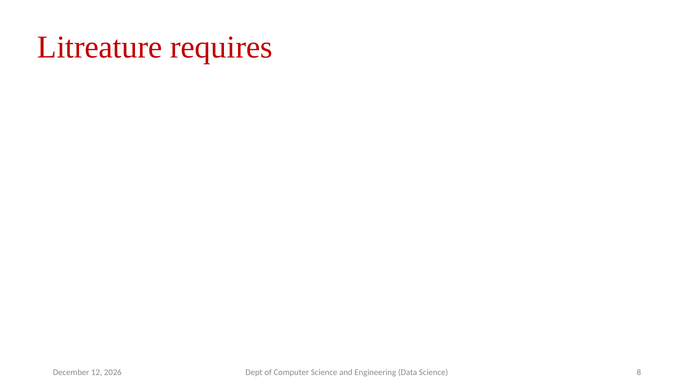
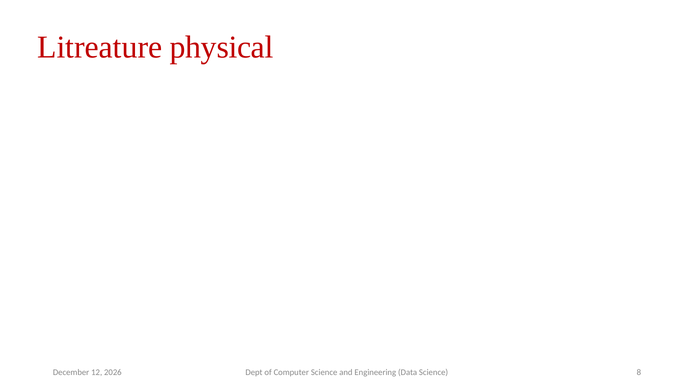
requires: requires -> physical (222, 47)
